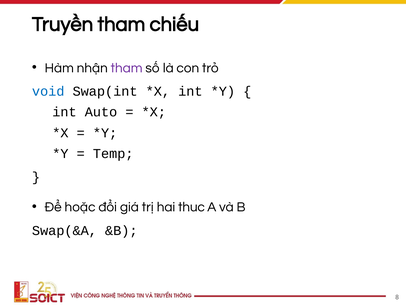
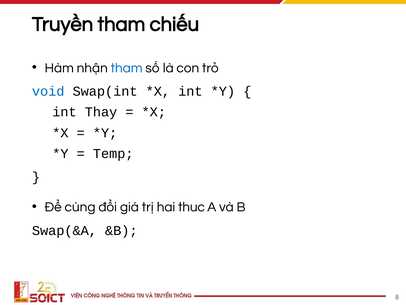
tham colour: purple -> blue (127, 68)
Auto: Auto -> Thay (101, 112)
hoặc: hoặc -> cùng (80, 207)
